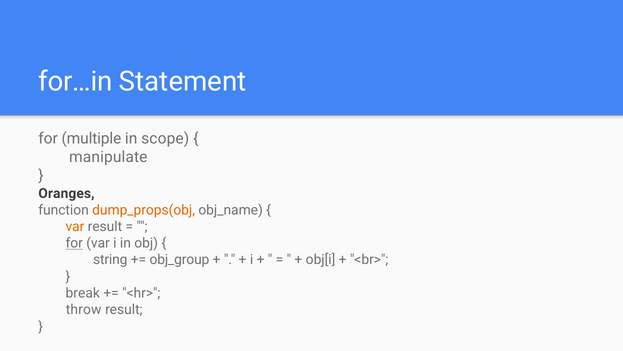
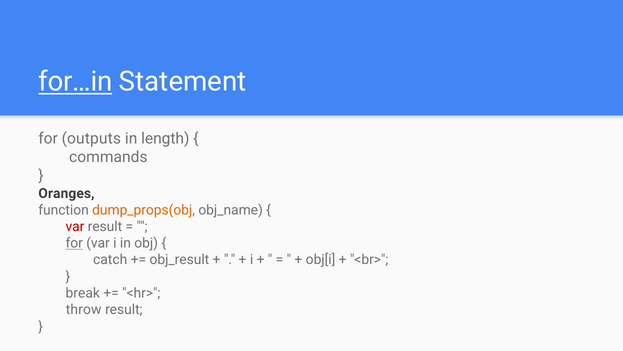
for…in underline: none -> present (75, 82)
multiple: multiple -> outputs (91, 138)
scope: scope -> length (165, 138)
manipulate: manipulate -> commands (108, 157)
var colour: orange -> red (75, 226)
string: string -> catch (110, 259)
obj_group: obj_group -> obj_result (179, 259)
